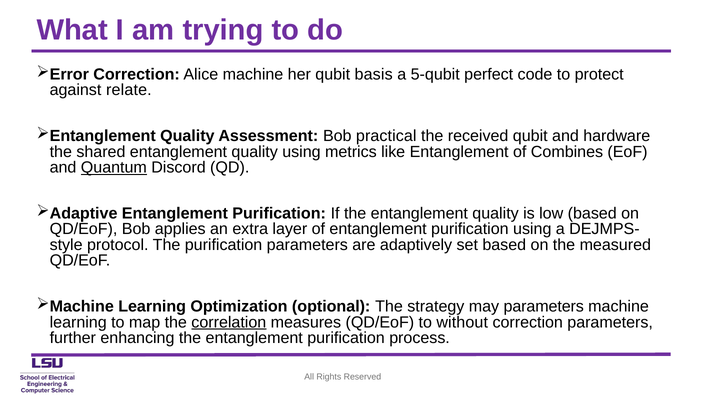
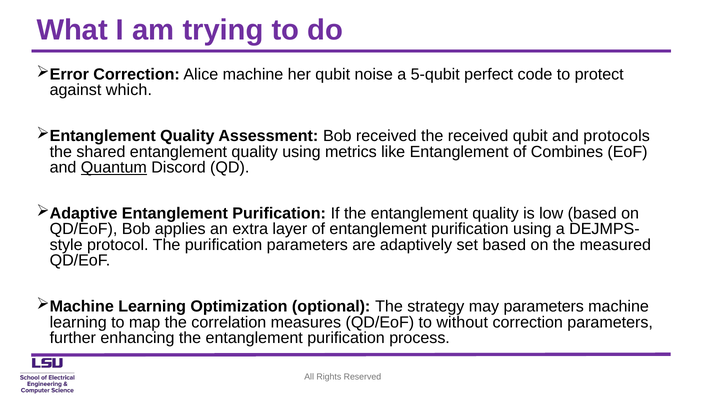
basis: basis -> noise (374, 74)
relate: relate -> which (129, 90)
Bob practical: practical -> received (386, 136)
hardware: hardware -> protocols (617, 136)
correlation underline: present -> none (229, 322)
